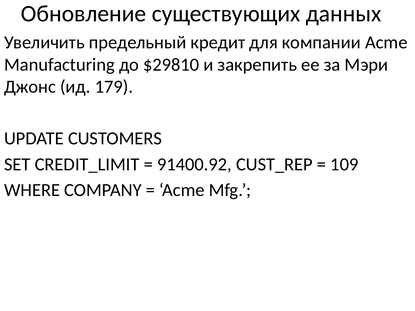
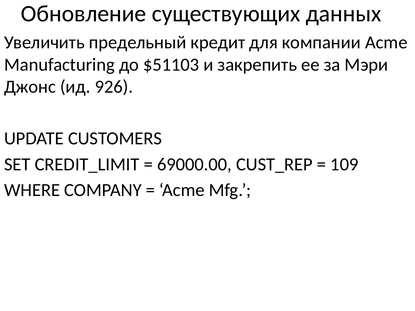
$29810: $29810 -> $51103 (171, 65)
179: 179 -> 926 (114, 87)
91400.92: 91400.92 -> 69000.00 (195, 164)
